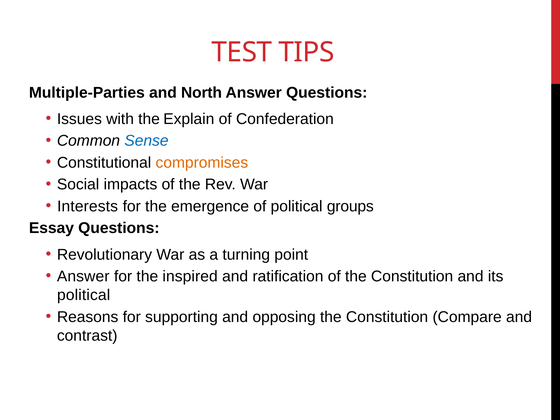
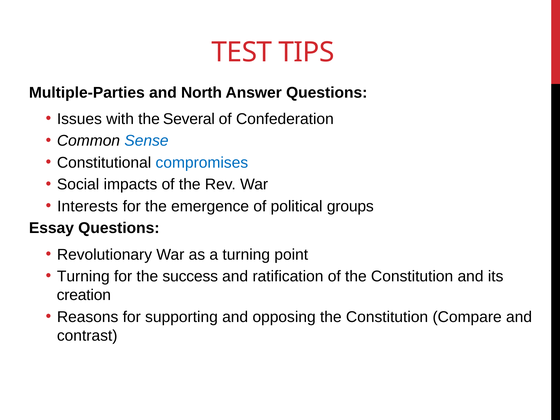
Explain: Explain -> Several (189, 119)
compromises colour: orange -> blue (202, 163)
Answer: Answer -> Turning (83, 276)
inspired: inspired -> success (190, 276)
political: political -> creation (84, 295)
